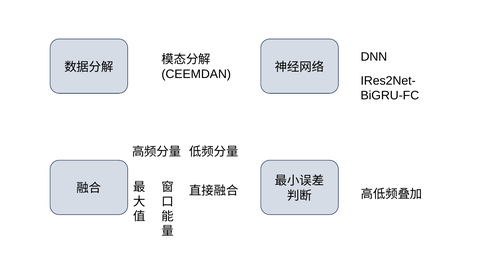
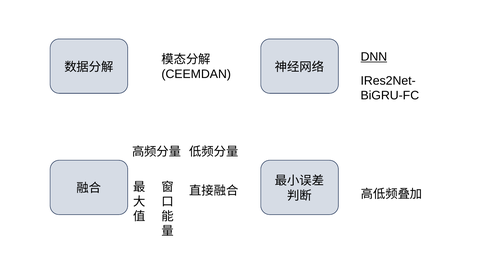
DNN underline: none -> present (374, 57)
